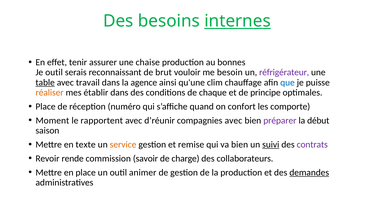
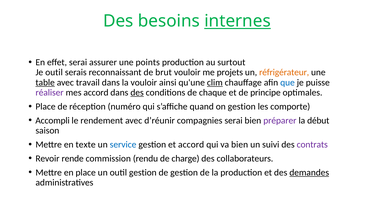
effet tenir: tenir -> serai (78, 62)
chaise: chaise -> points (148, 62)
bonnes: bonnes -> surtout (231, 62)
besoin: besoin -> projets (230, 72)
réfrigérateur colour: purple -> orange (284, 72)
la agence: agence -> vouloir (144, 83)
clim underline: none -> present (215, 83)
réaliser colour: orange -> purple (50, 93)
mes établir: établir -> accord (96, 93)
des underline: none -> present (137, 93)
on confort: confort -> gestion (242, 107)
Moment: Moment -> Accompli (53, 121)
rapportent: rapportent -> rendement (102, 121)
compagnies avec: avec -> serai (234, 121)
service colour: orange -> blue (123, 145)
et remise: remise -> accord (191, 145)
suivi underline: present -> none (271, 145)
savoir: savoir -> rendu (145, 159)
outil animer: animer -> gestion (143, 173)
